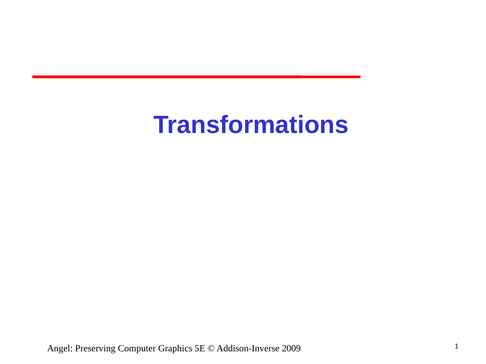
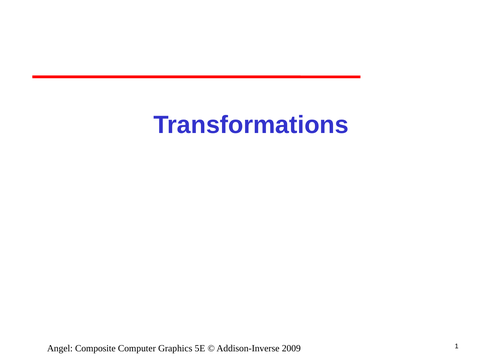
Preserving: Preserving -> Composite (95, 349)
